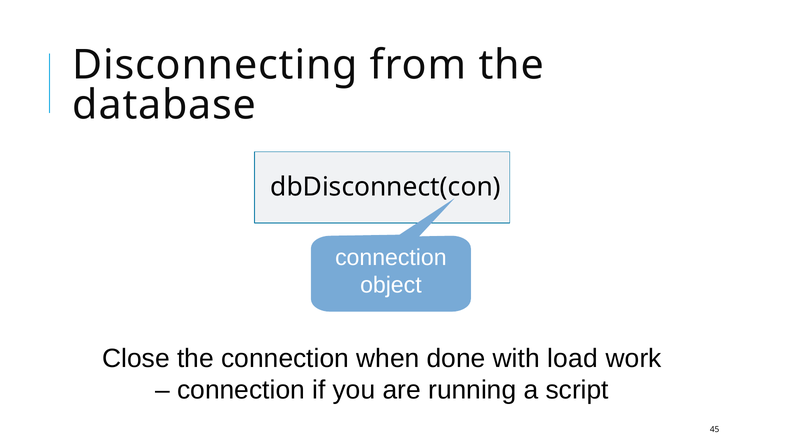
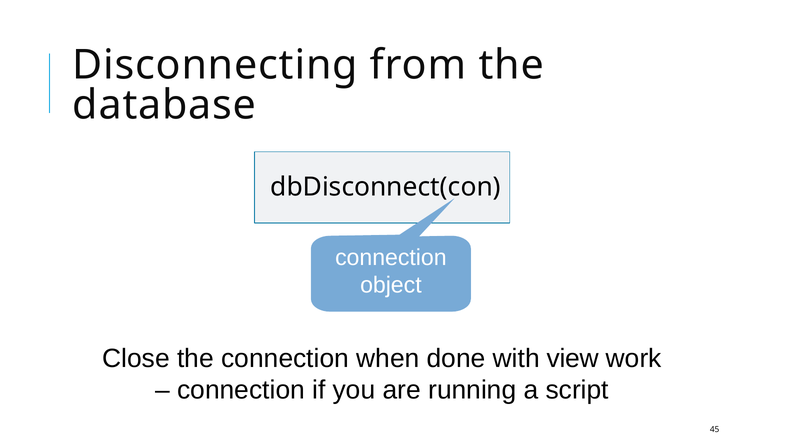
load: load -> view (573, 358)
